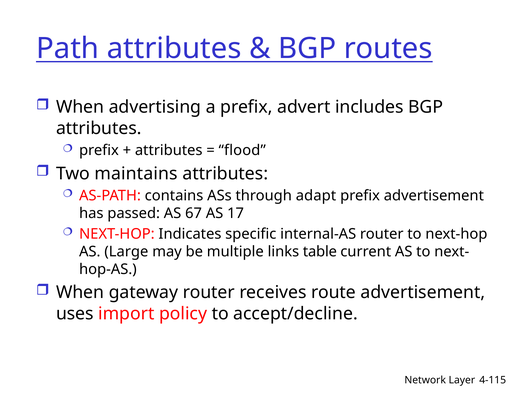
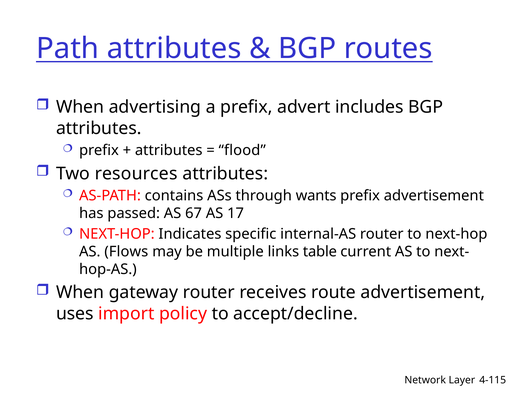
maintains: maintains -> resources (136, 173)
adapt: adapt -> wants (316, 196)
Large: Large -> Flows (126, 251)
